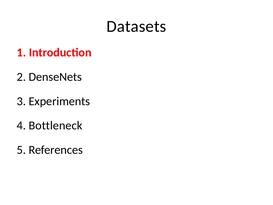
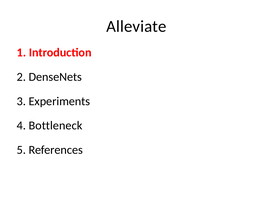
Datasets: Datasets -> Alleviate (136, 26)
